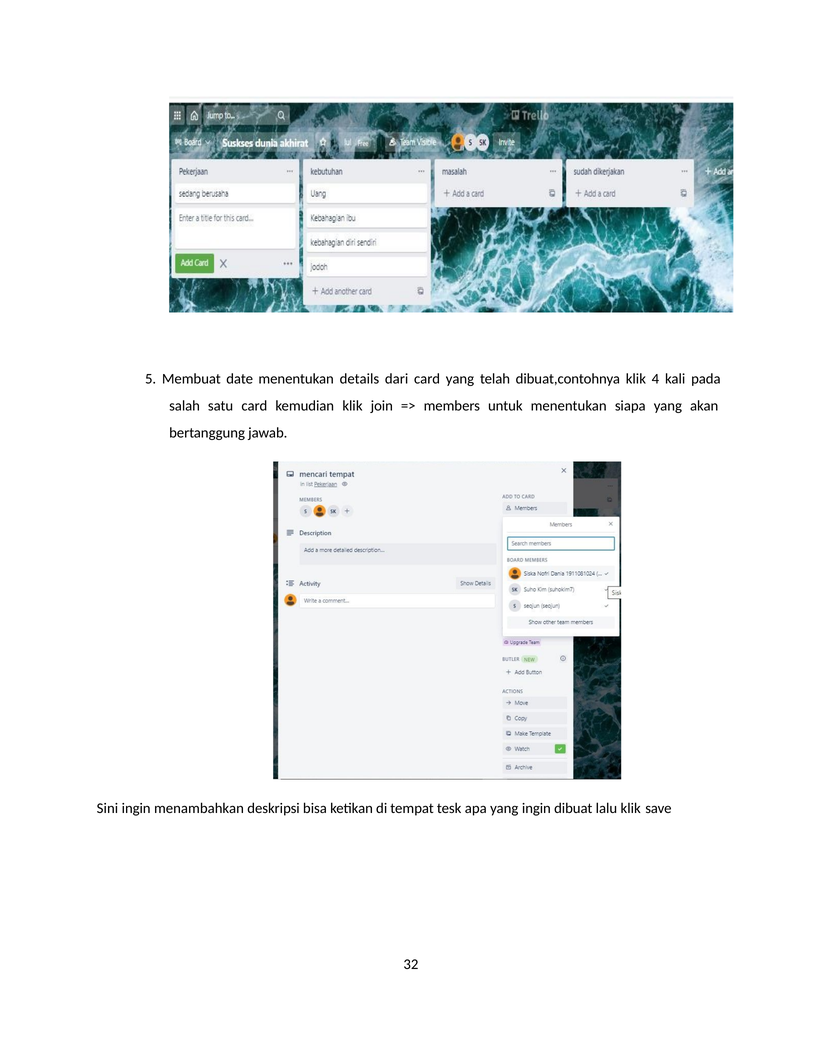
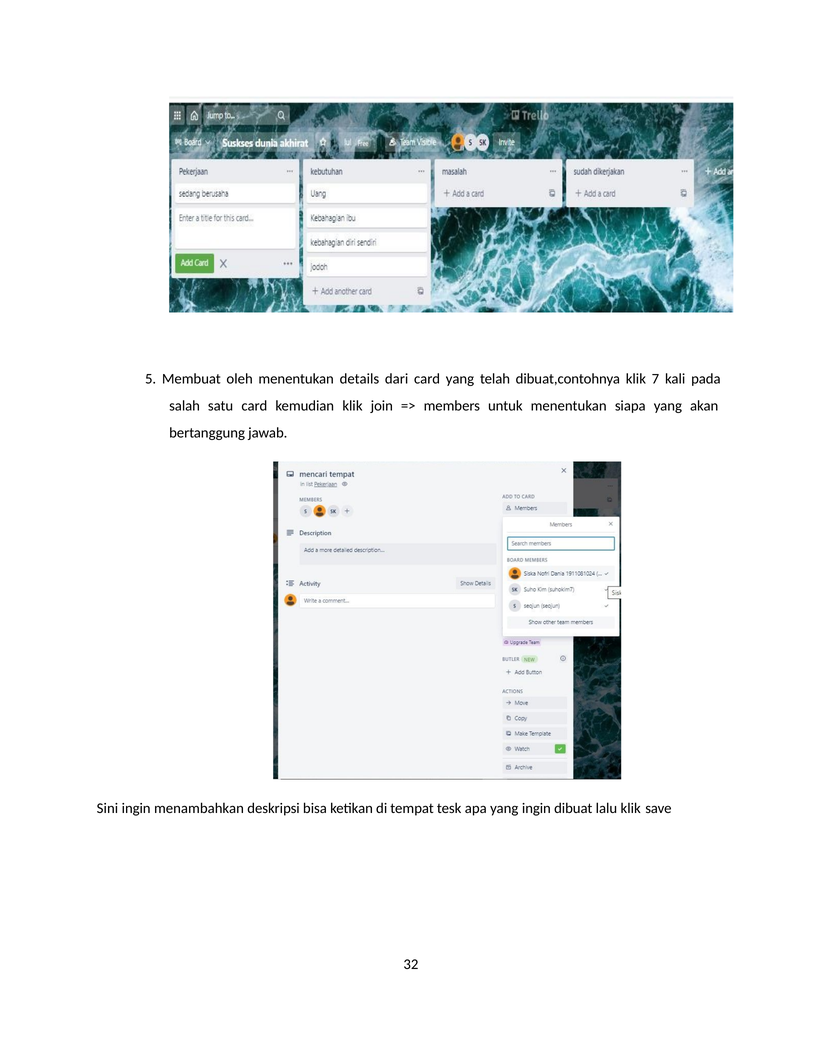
date: date -> oleh (240, 379)
4: 4 -> 7 (655, 379)
